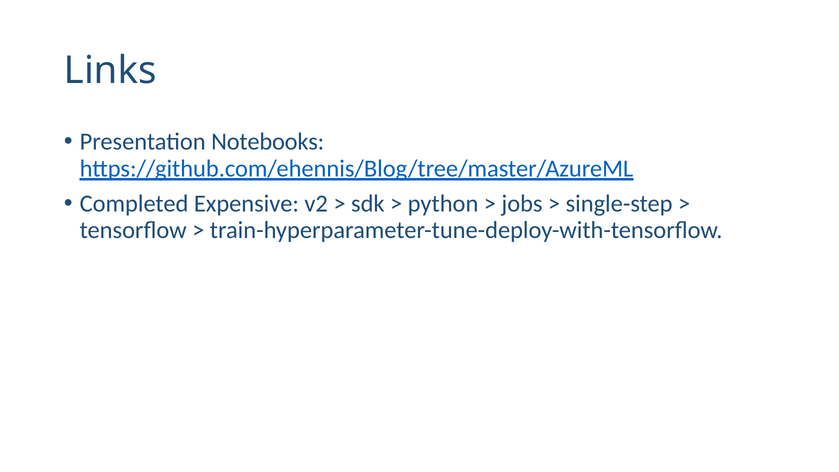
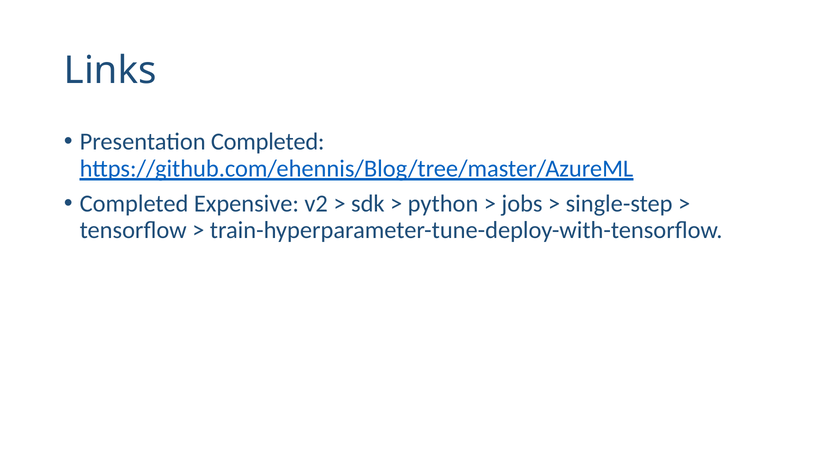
Presentation Notebooks: Notebooks -> Completed (268, 142)
